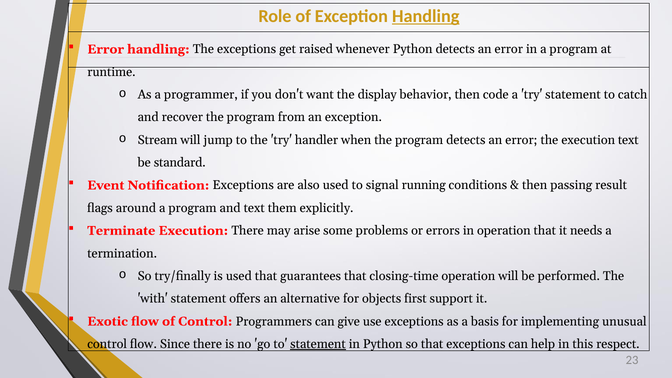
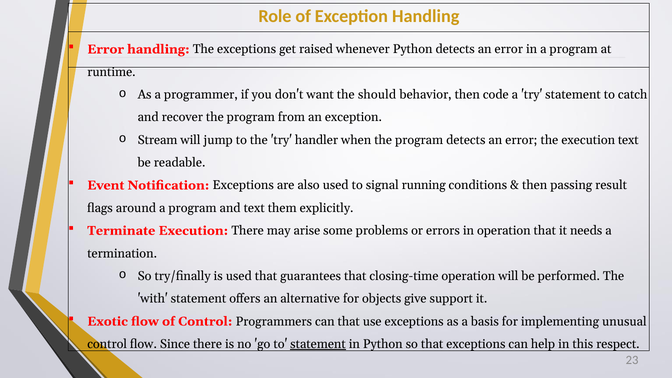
Handling underline: present -> none (426, 16)
display: display -> should (377, 95)
standard: standard -> readable (180, 163)
first: first -> give (415, 299)
can give: give -> that (349, 321)
